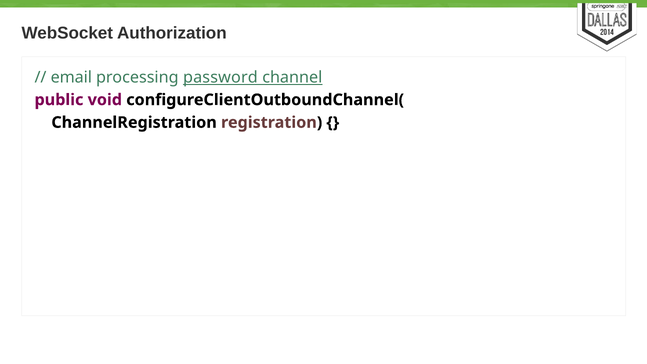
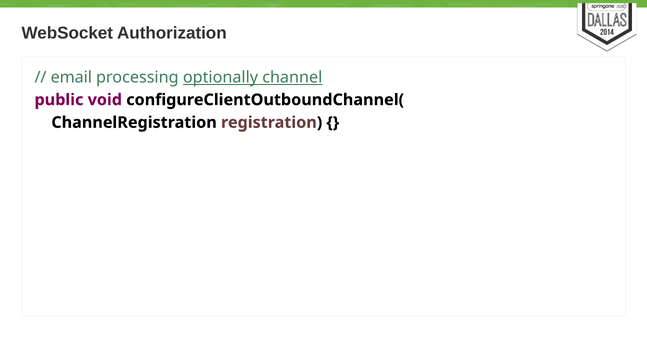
password: password -> optionally (220, 77)
